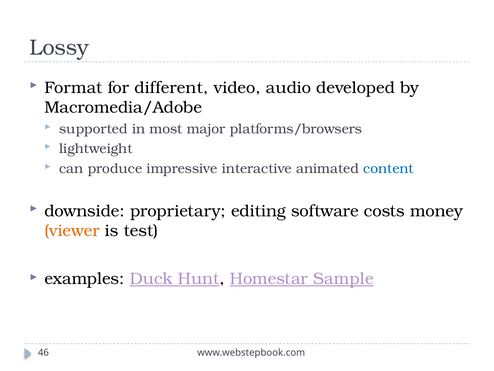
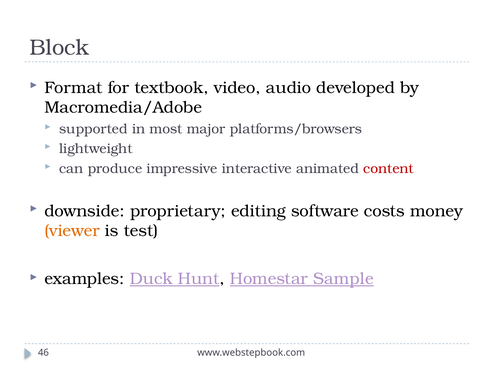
Lossy: Lossy -> Block (59, 48)
different: different -> textbook (171, 88)
content colour: blue -> red (389, 168)
